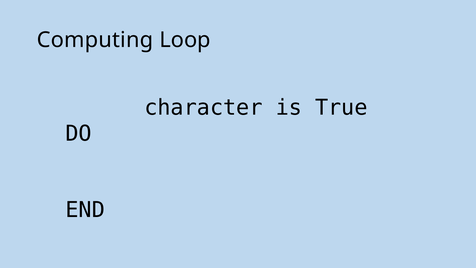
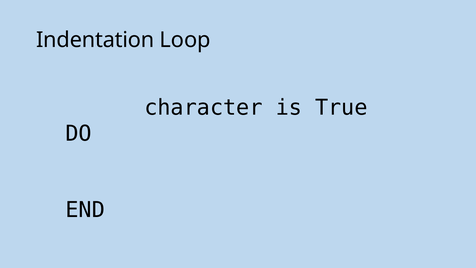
Computing: Computing -> Indentation (95, 40)
